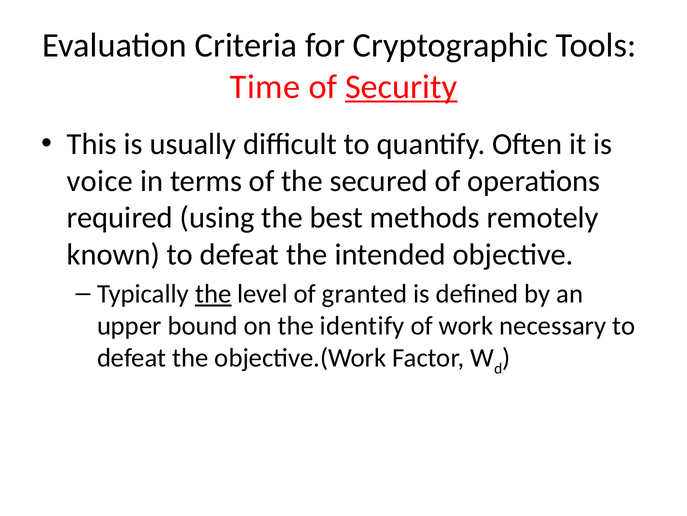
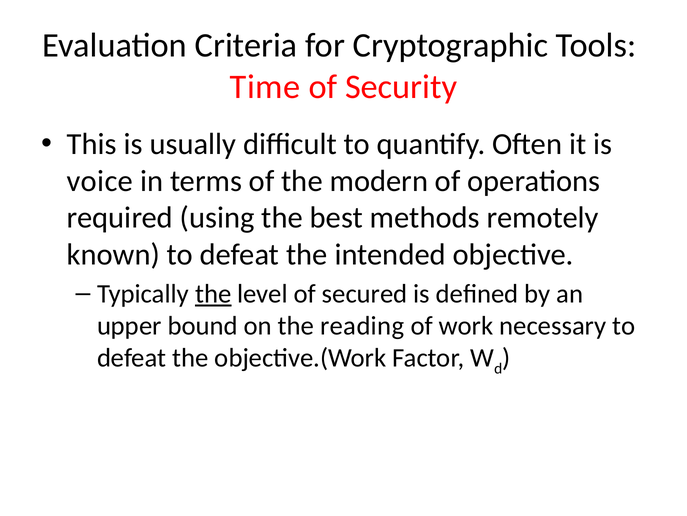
Security underline: present -> none (401, 87)
secured: secured -> modern (379, 181)
granted: granted -> secured (365, 294)
identify: identify -> reading (362, 326)
